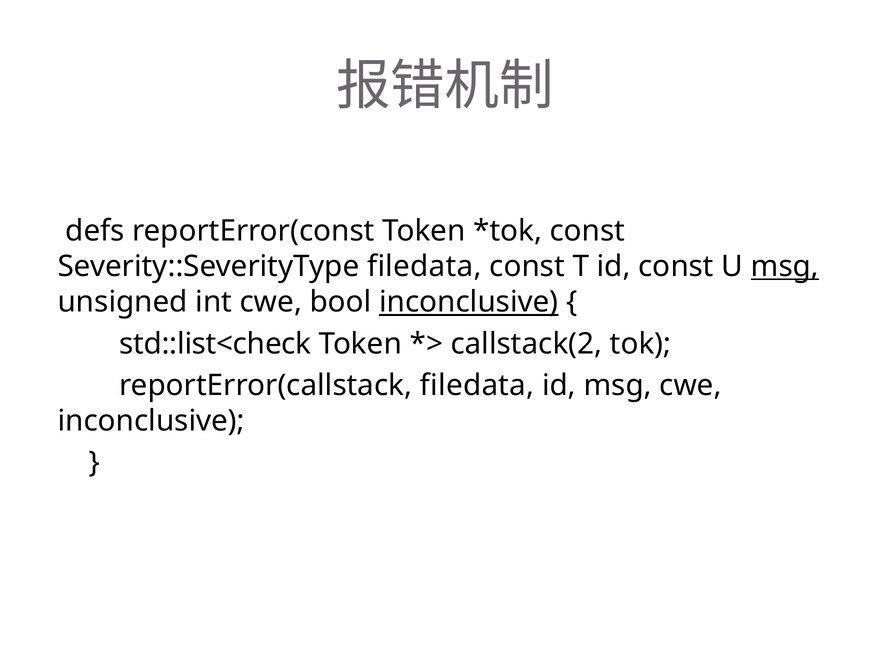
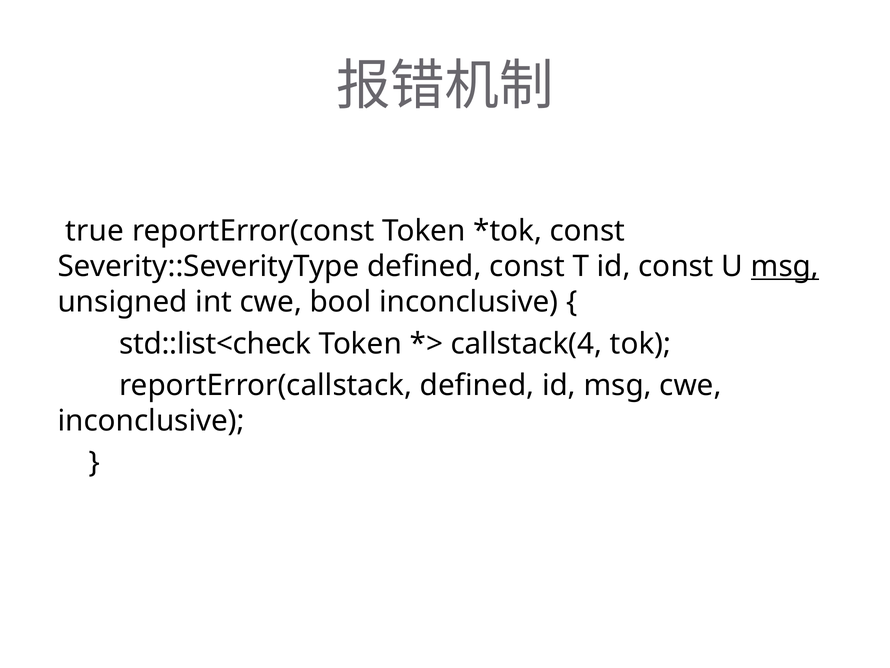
defs: defs -> true (95, 231)
Severity::SeverityType filedata: filedata -> defined (424, 266)
inconclusive underline: present -> none (469, 302)
callstack(2: callstack(2 -> callstack(4 (526, 343)
reportError(callstack filedata: filedata -> defined (477, 385)
